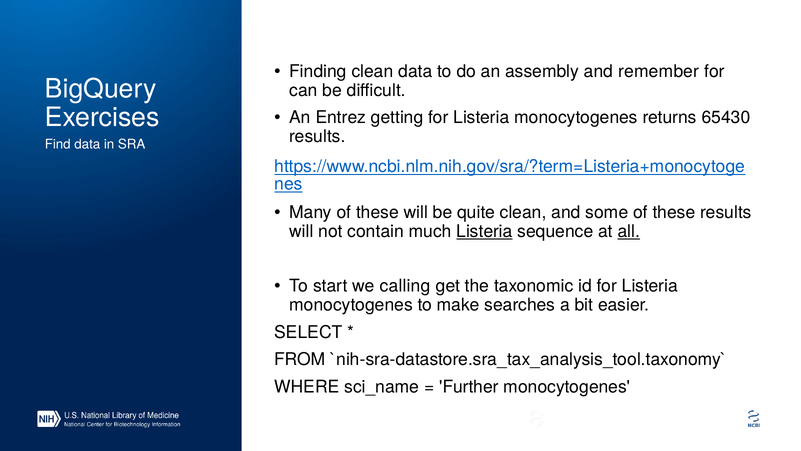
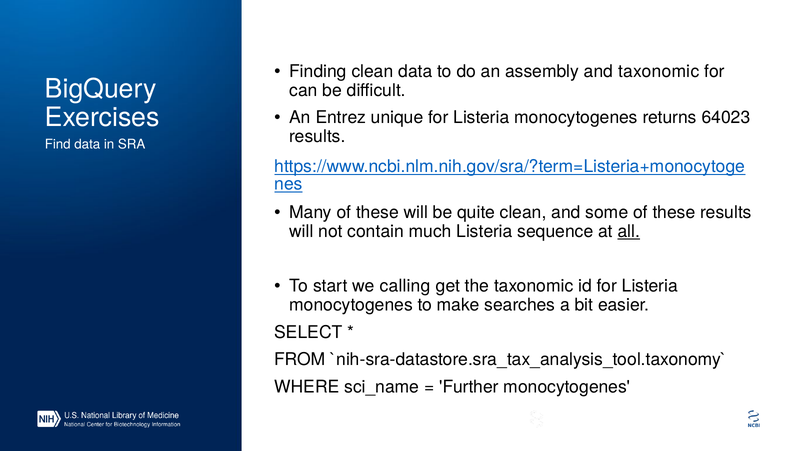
and remember: remember -> taxonomic (659, 71)
getting: getting -> unique (397, 118)
65430: 65430 -> 64023 (726, 118)
Listeria underline: present -> none (485, 231)
